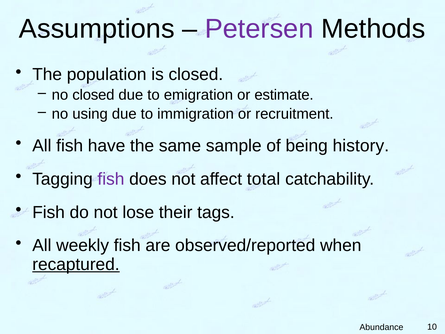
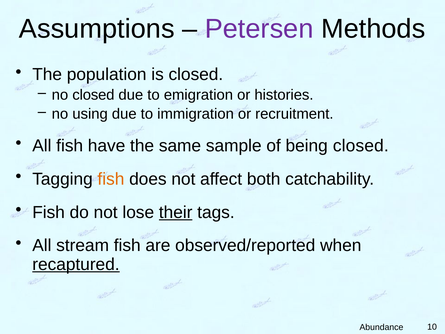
estimate: estimate -> histories (284, 95)
being history: history -> closed (361, 146)
fish colour: purple -> orange (111, 179)
total: total -> both (264, 179)
their underline: none -> present (176, 212)
weekly: weekly -> stream (83, 245)
